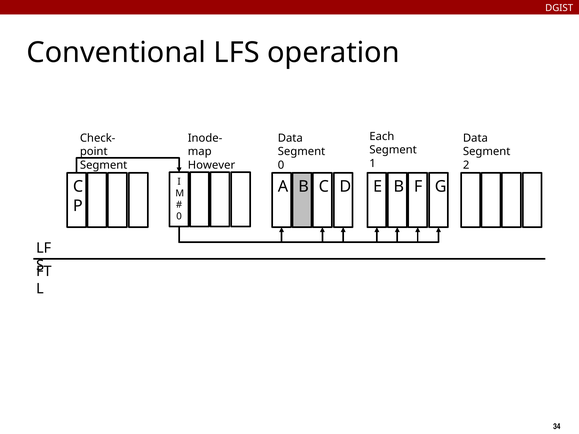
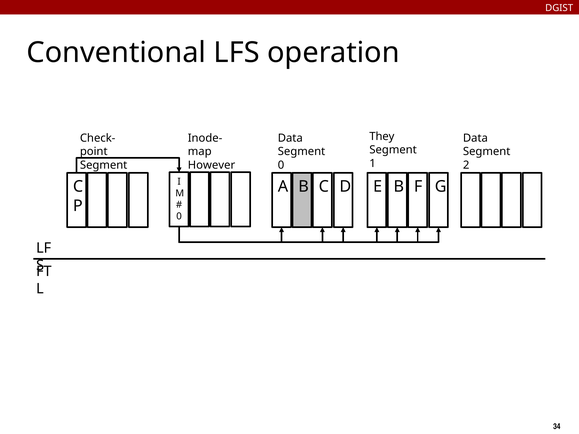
Each: Each -> They (382, 136)
